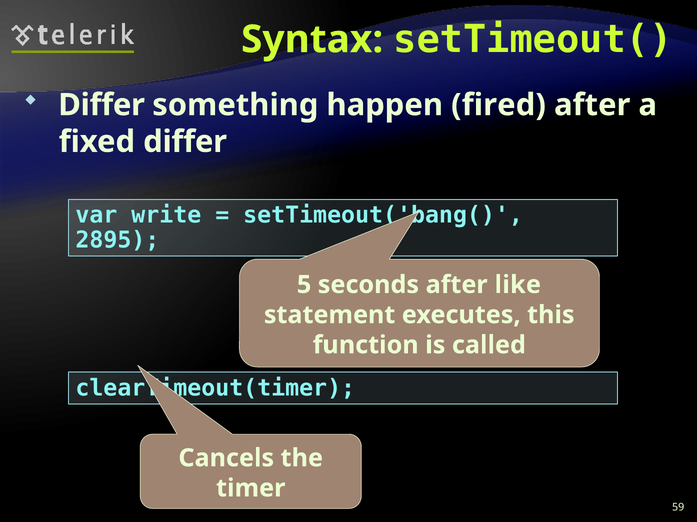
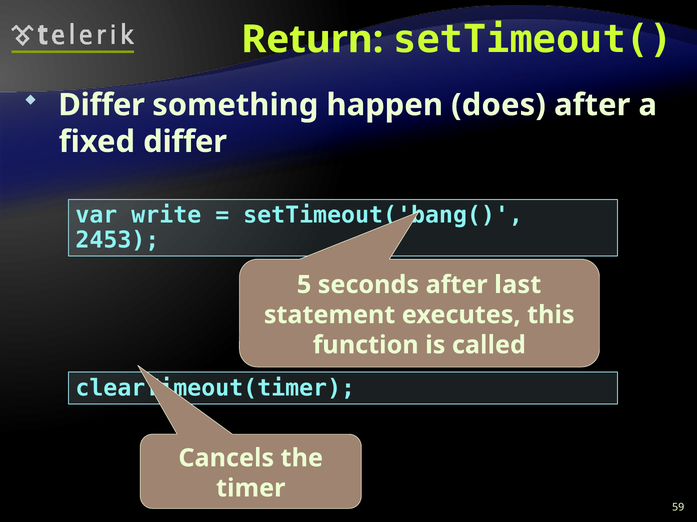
Syntax: Syntax -> Return (312, 39)
fired: fired -> does (498, 105)
2895: 2895 -> 2453 (117, 241)
like: like -> last (518, 285)
